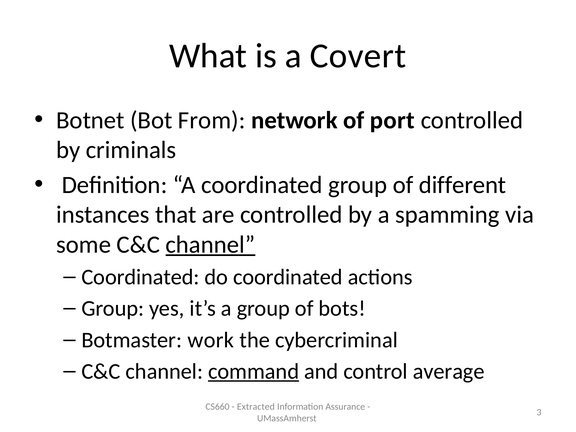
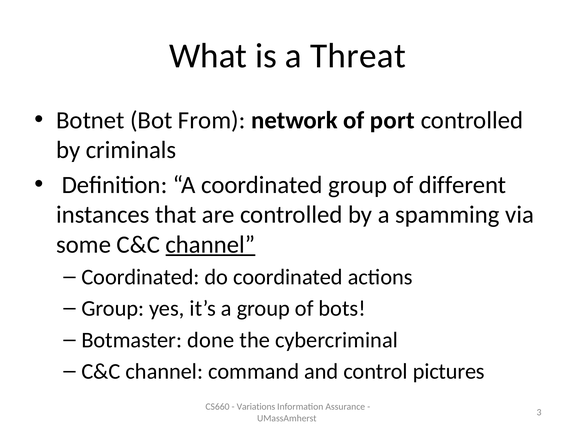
Covert: Covert -> Threat (358, 56)
work: work -> done (211, 340)
command underline: present -> none (254, 371)
average: average -> pictures (449, 371)
Extracted: Extracted -> Variations (256, 407)
